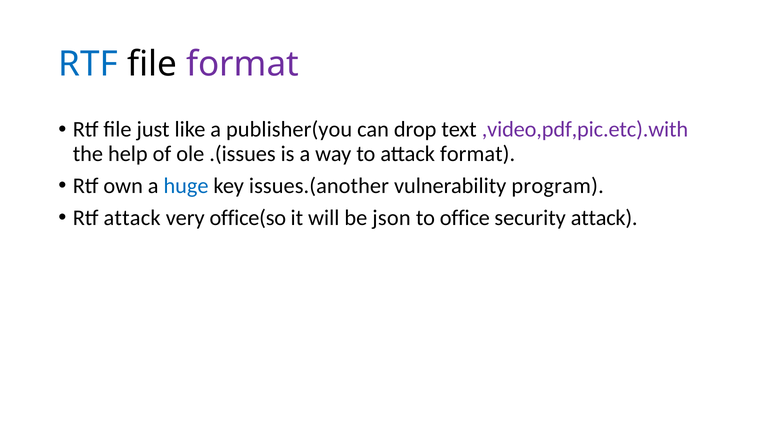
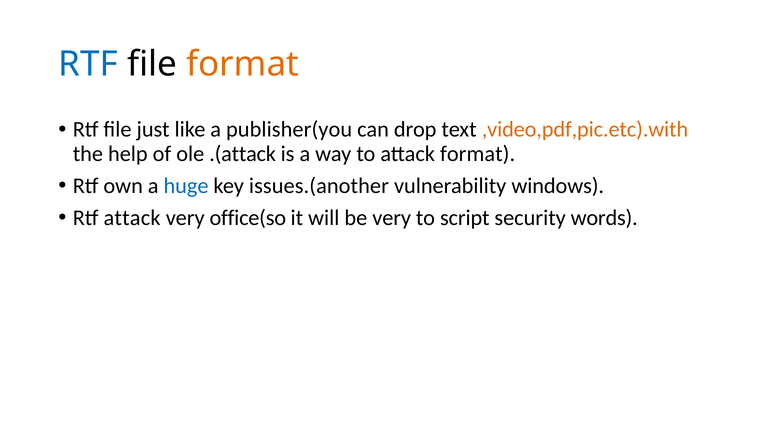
format colour: purple -> orange (243, 64)
,video,pdf,pic.etc).with colour: purple -> orange (585, 130)
.(issues: .(issues -> .(attack (243, 154)
program: program -> windows (558, 186)
be json: json -> very (392, 218)
office: office -> script (465, 218)
security attack: attack -> words (604, 218)
